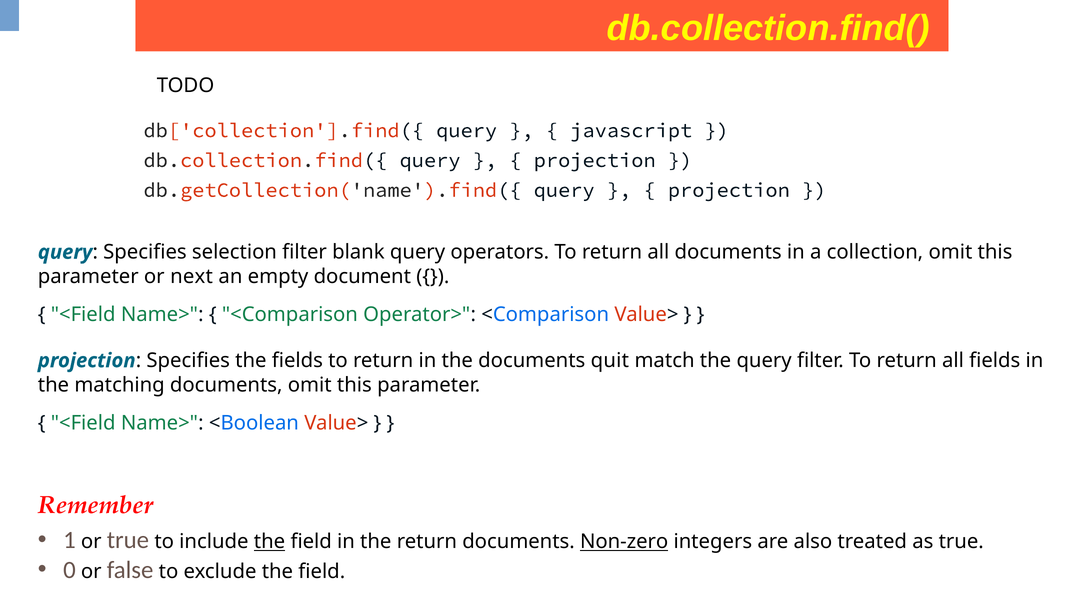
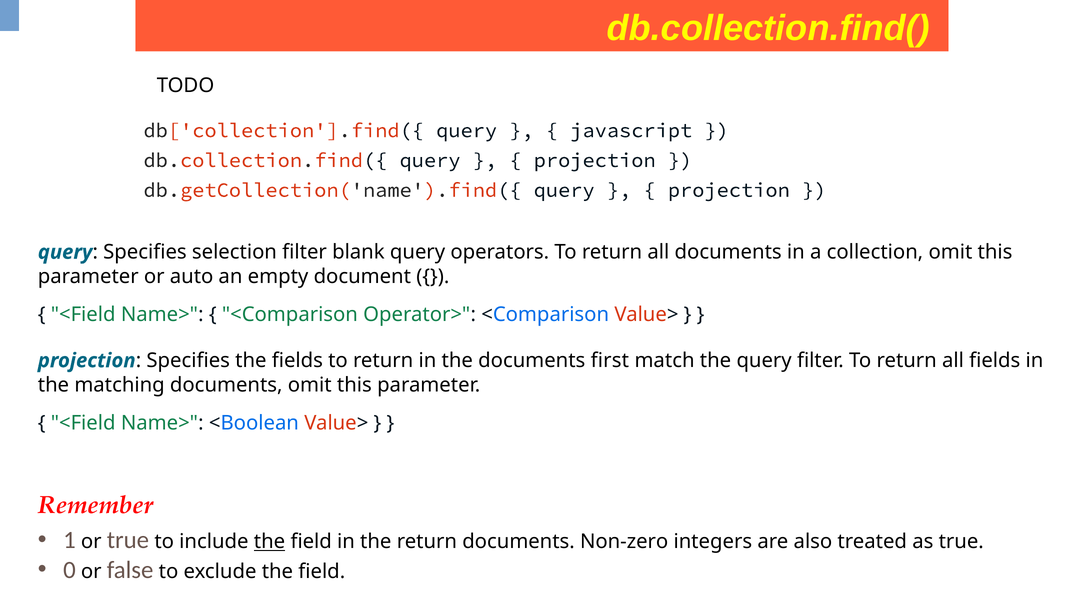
next: next -> auto (192, 276)
quit: quit -> first (610, 360)
Non-zero underline: present -> none (624, 541)
